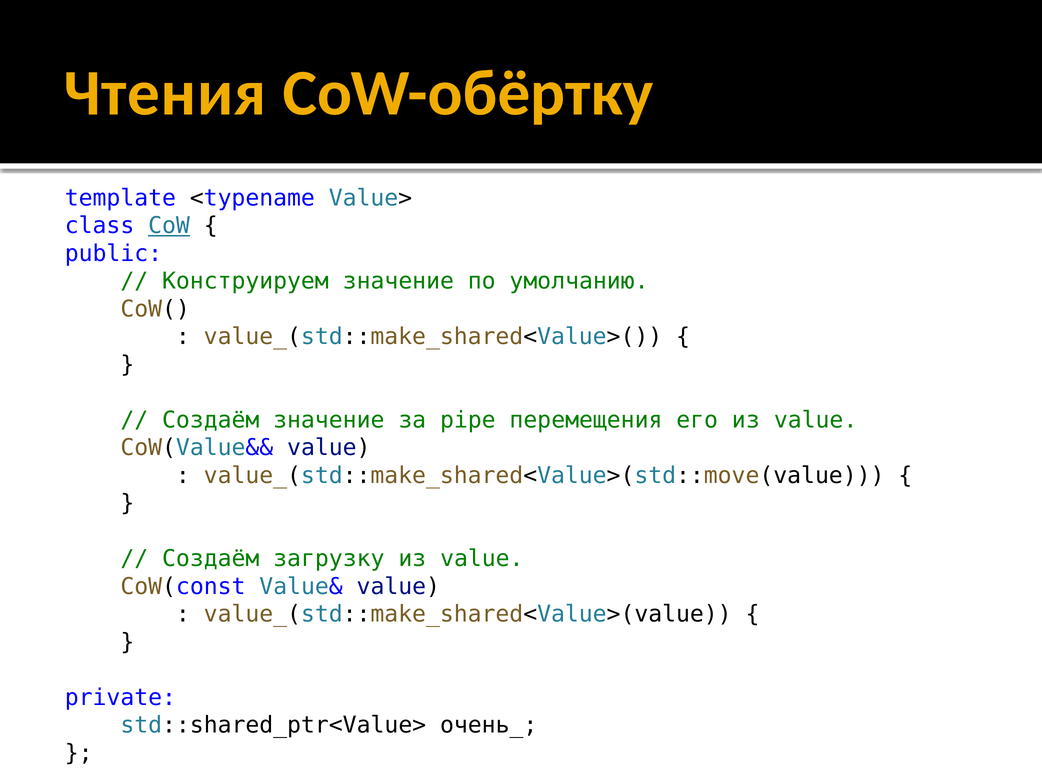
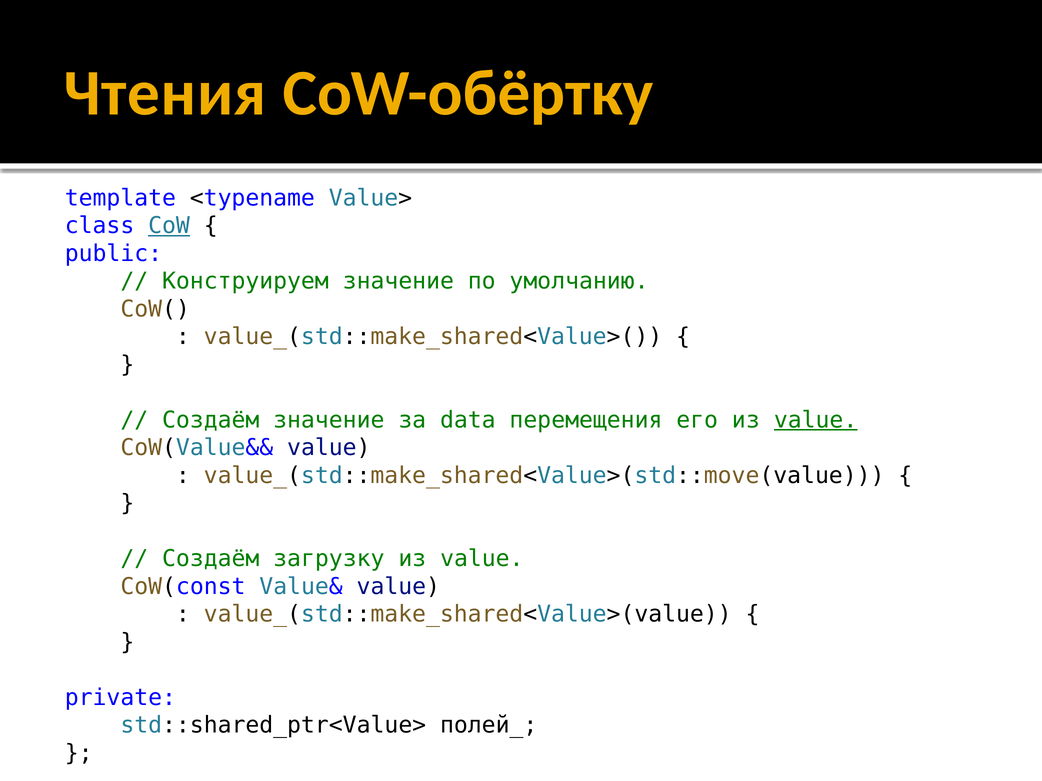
pipe: pipe -> data (468, 420)
value underline: none -> present (816, 420)
очень_: очень_ -> полей_ (489, 726)
